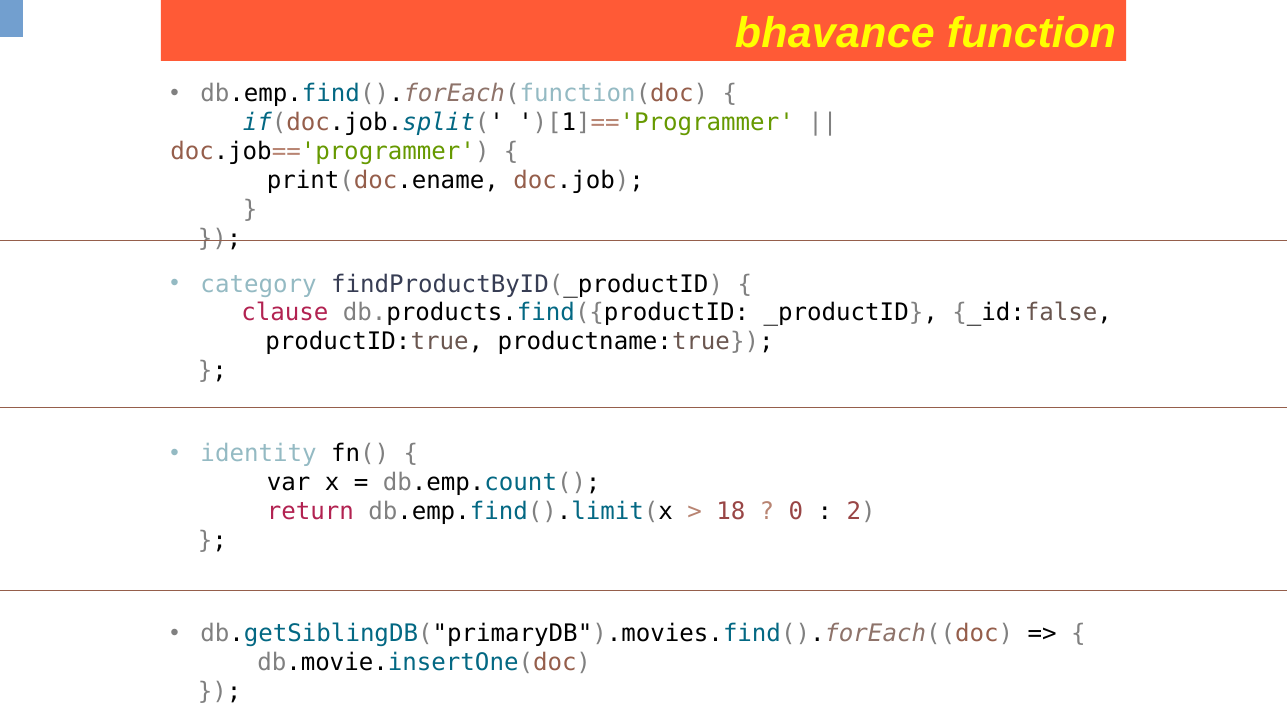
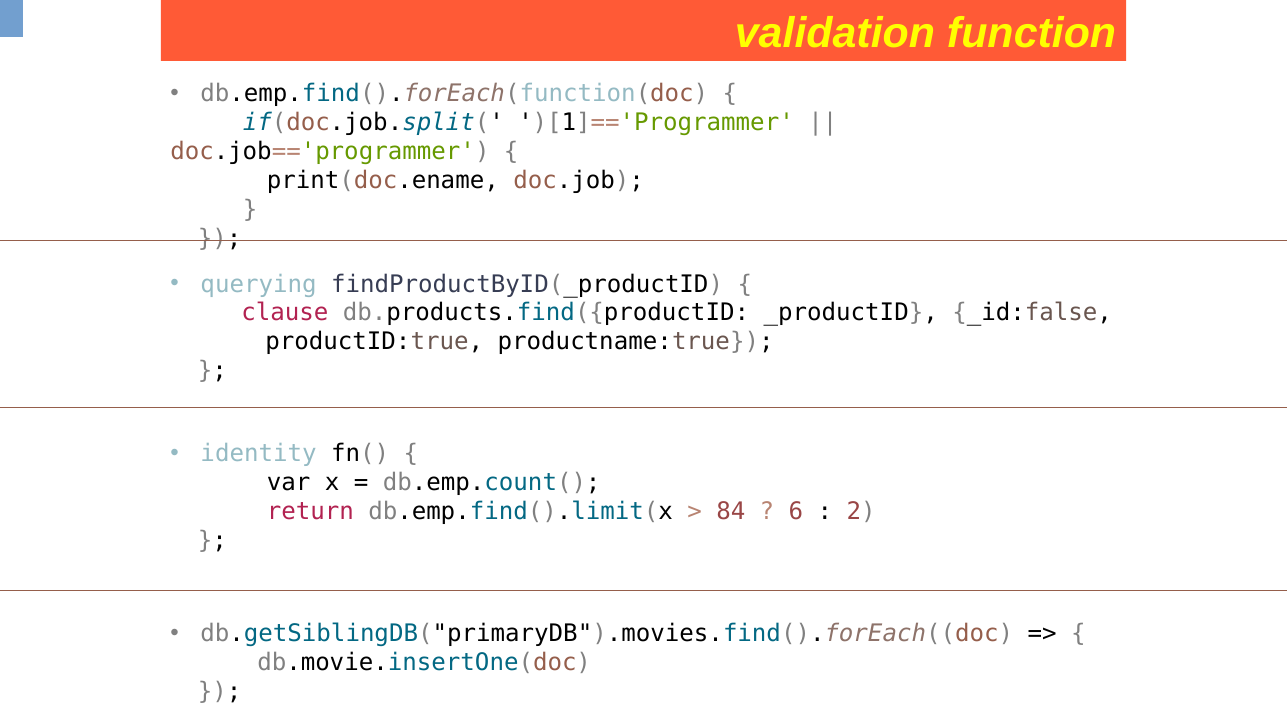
bhavance: bhavance -> validation (835, 33)
category: category -> querying (259, 284)
18: 18 -> 84 (731, 512)
0: 0 -> 6 (796, 512)
